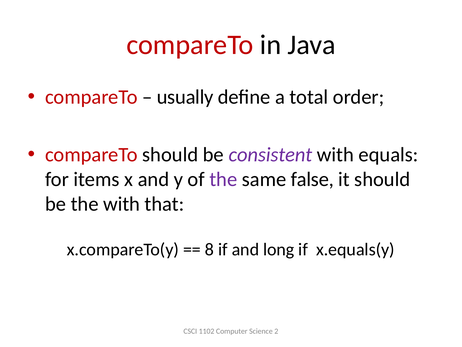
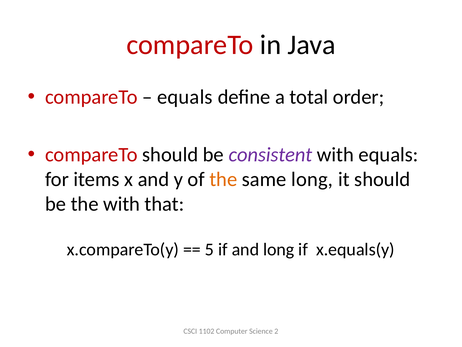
usually: usually -> equals (185, 97)
the colour: purple -> orange (223, 179)
same false: false -> long (312, 179)
8: 8 -> 5 (209, 249)
